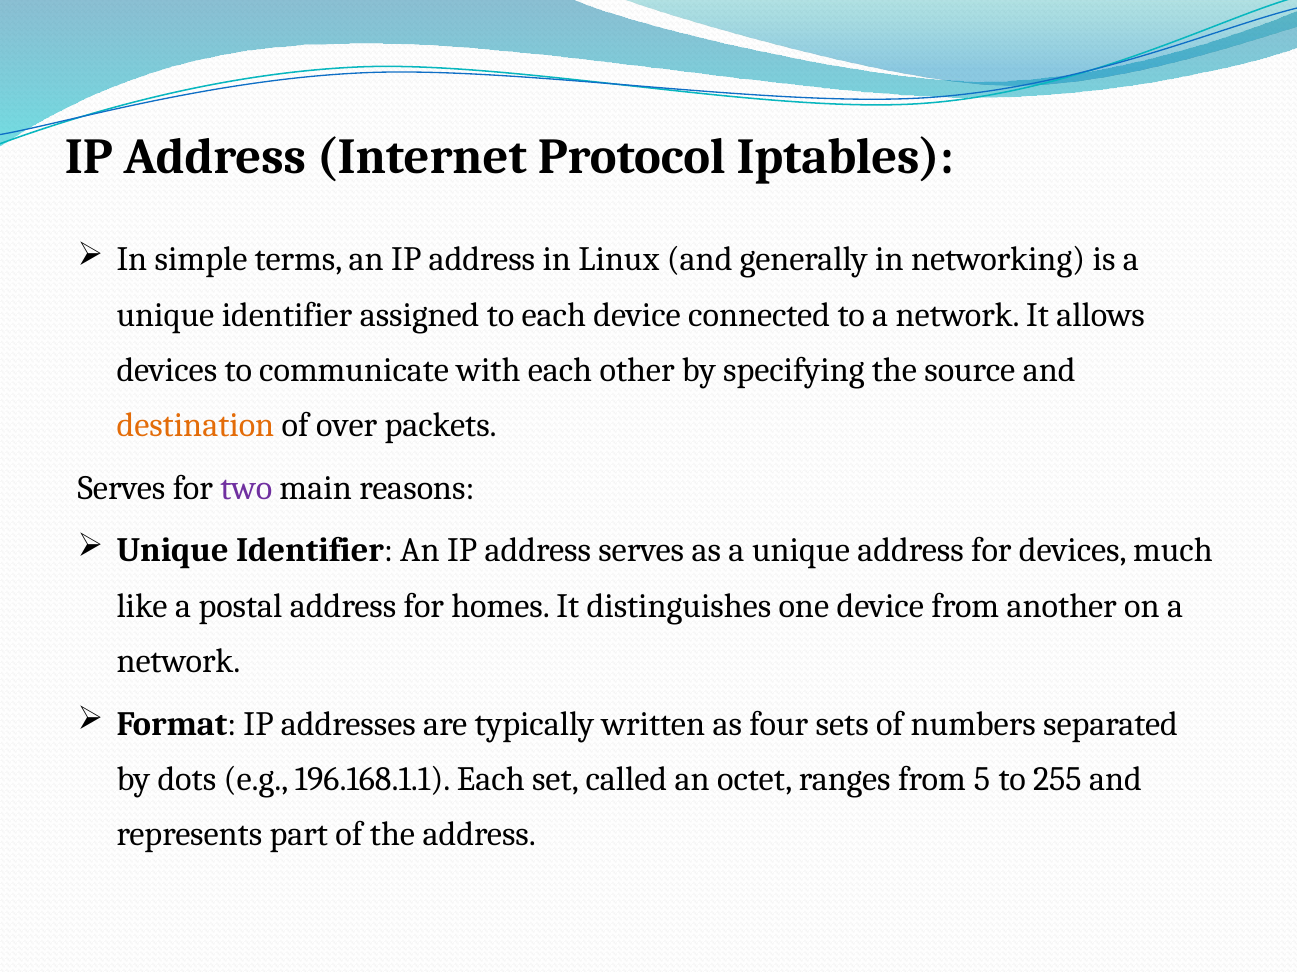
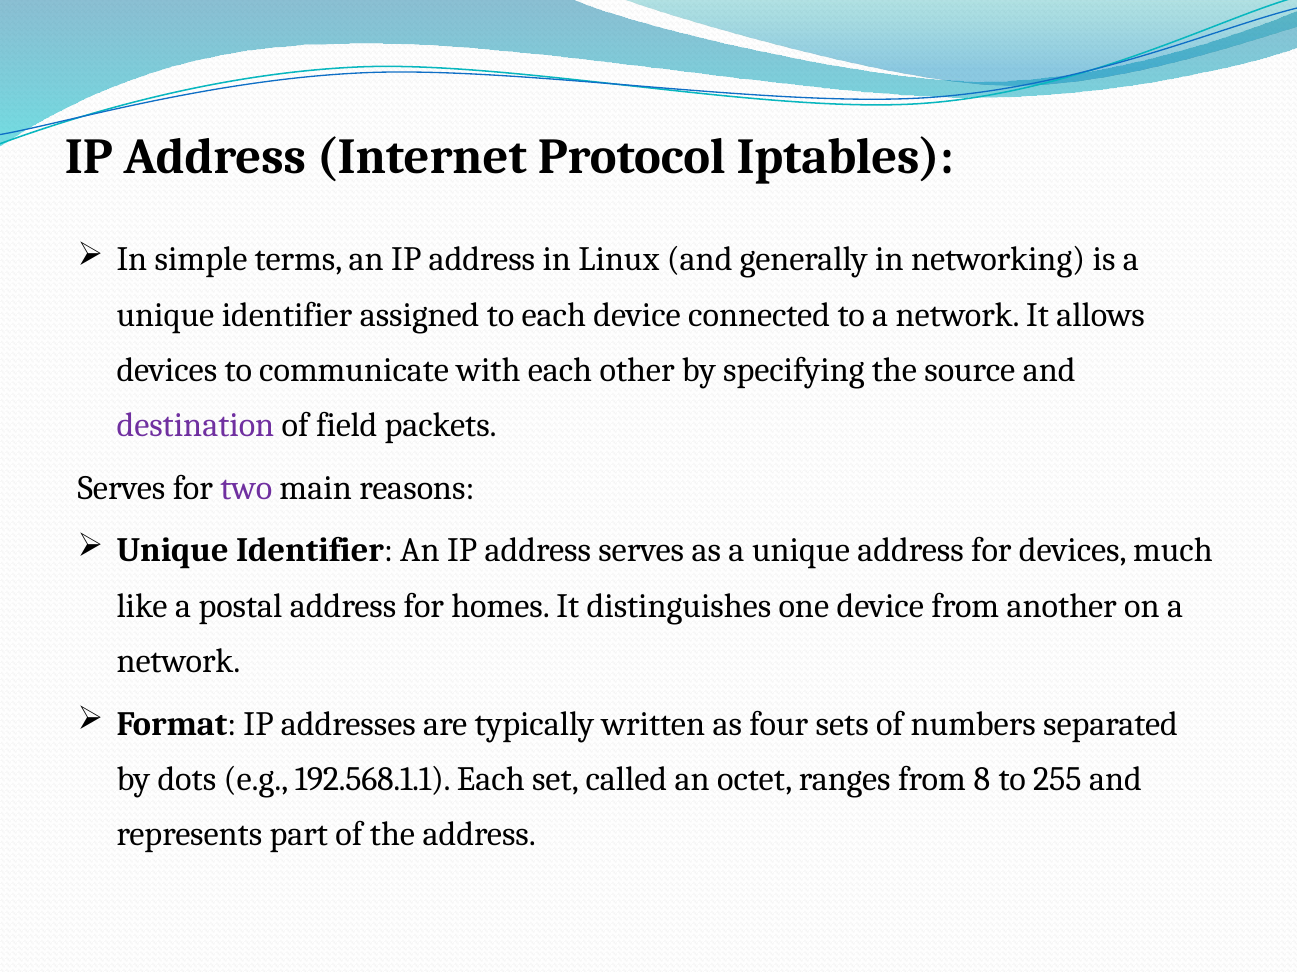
destination colour: orange -> purple (195, 426)
over: over -> field (347, 426)
196.168.1.1: 196.168.1.1 -> 192.568.1.1 (373, 780)
5: 5 -> 8 (982, 780)
